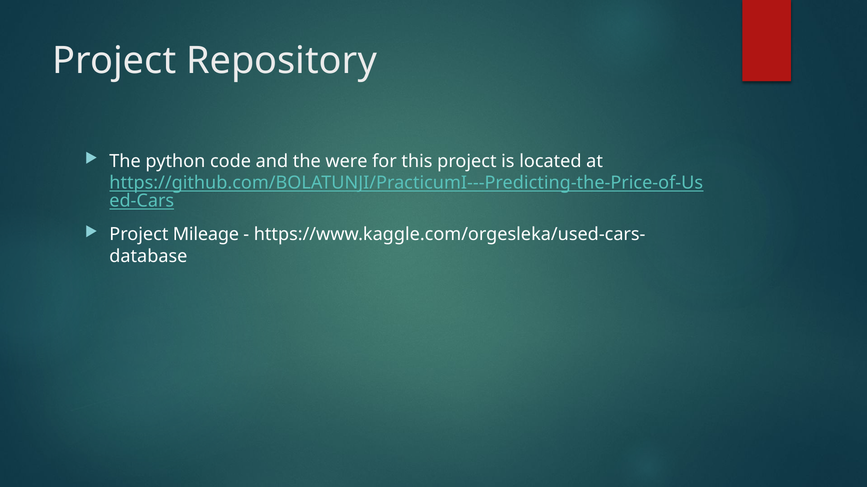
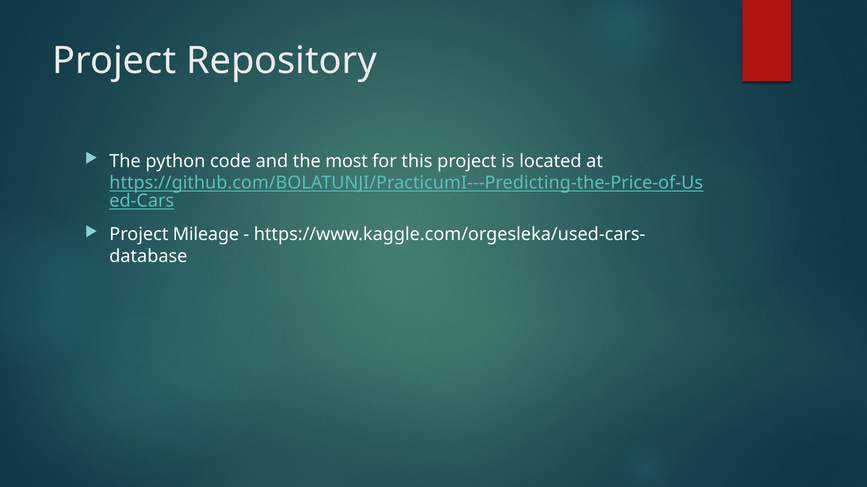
were: were -> most (347, 161)
